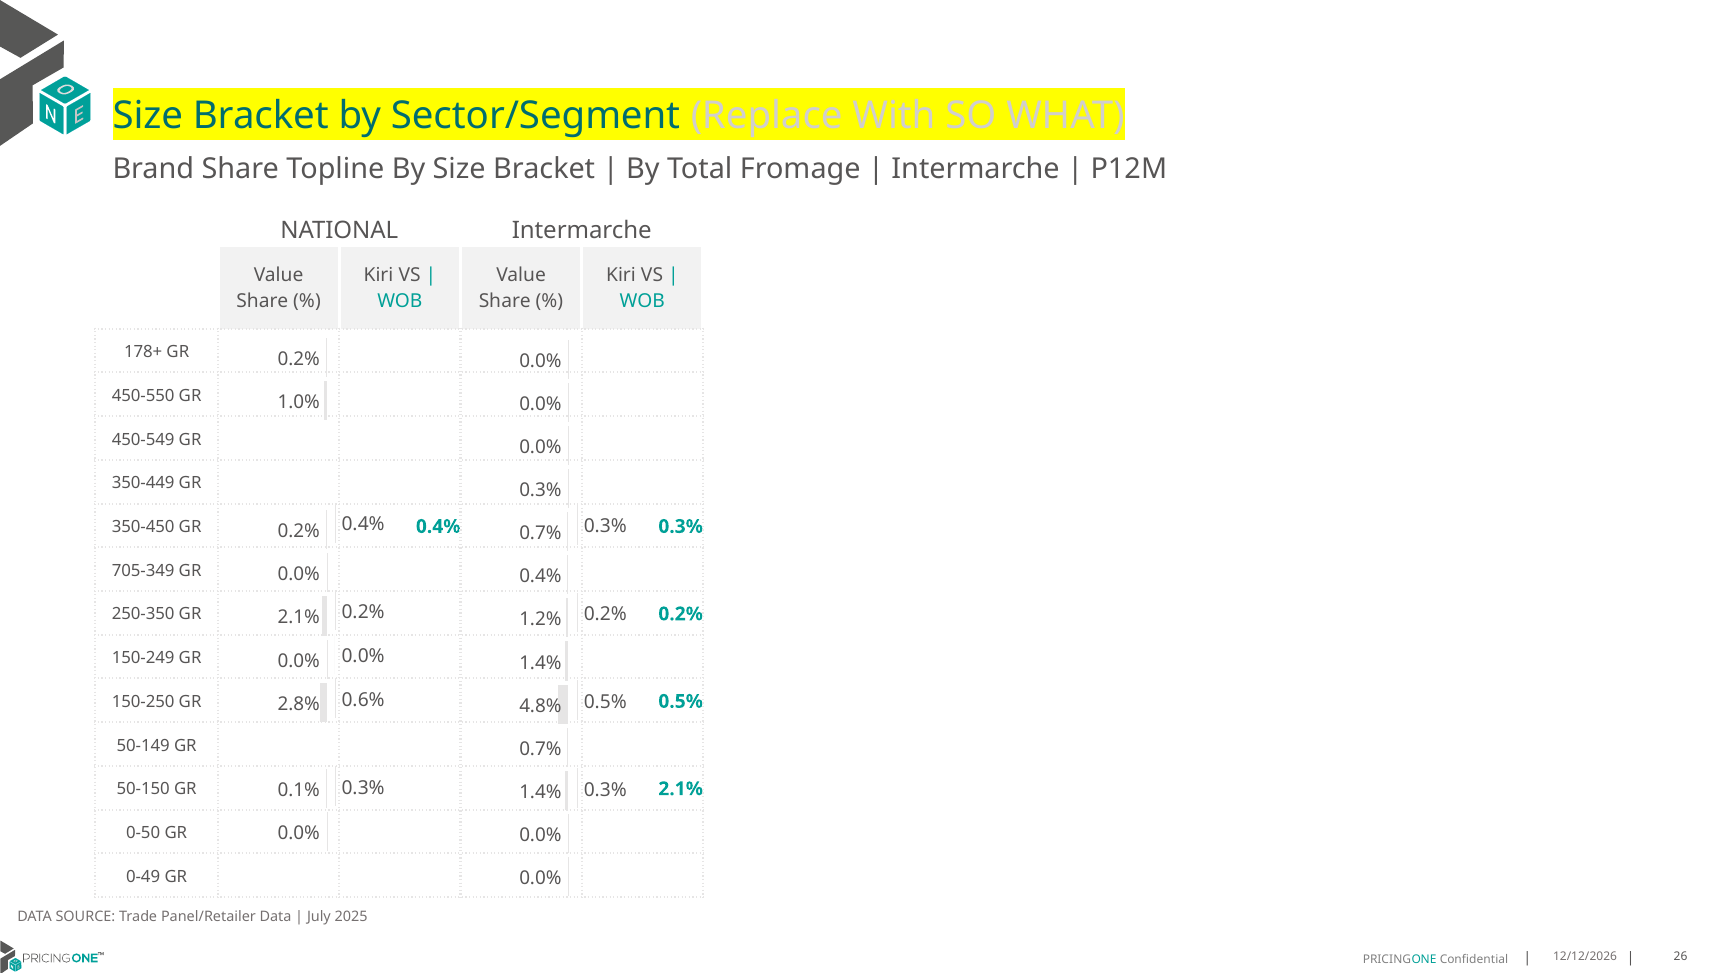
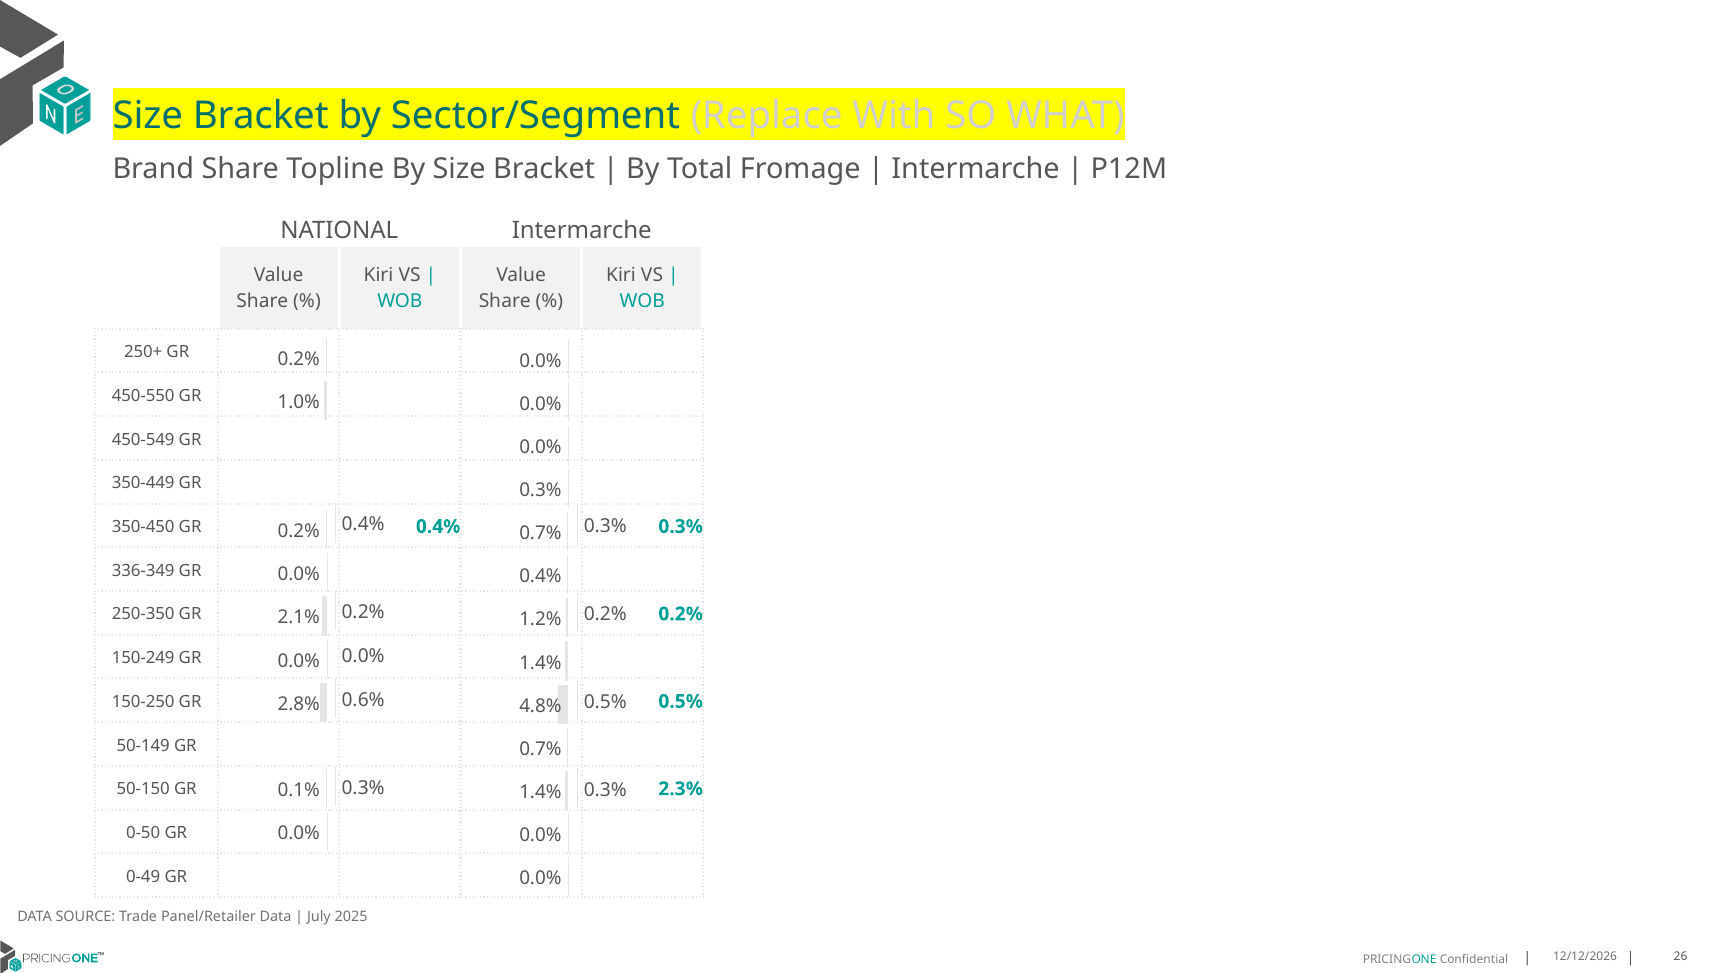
178+: 178+ -> 250+ (143, 352)
705-349: 705-349 -> 336-349 (143, 571)
GR 2.1%: 2.1% -> 2.3% (681, 789)
